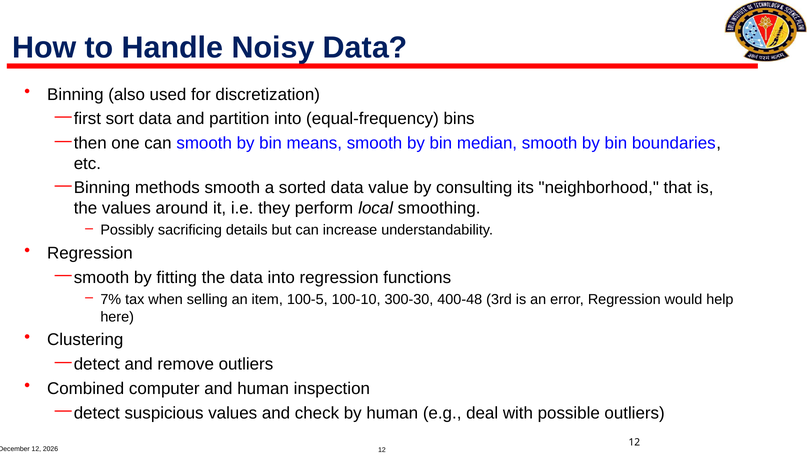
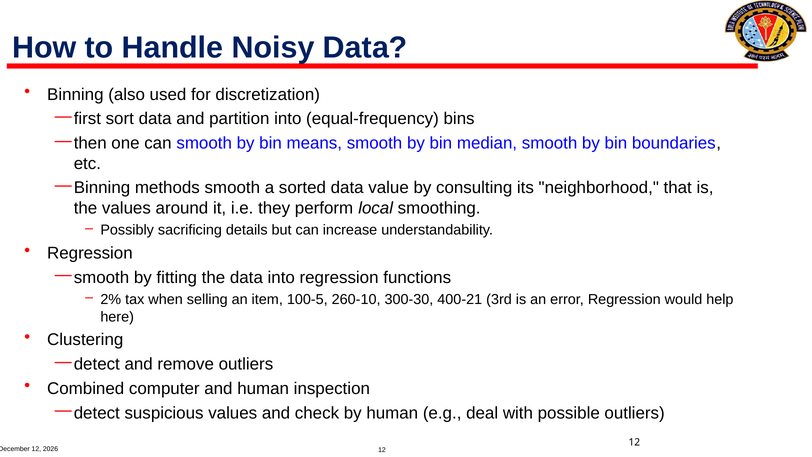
7%: 7% -> 2% (111, 299)
100-10: 100-10 -> 260-10 (356, 299)
400-48: 400-48 -> 400-21 (460, 299)
